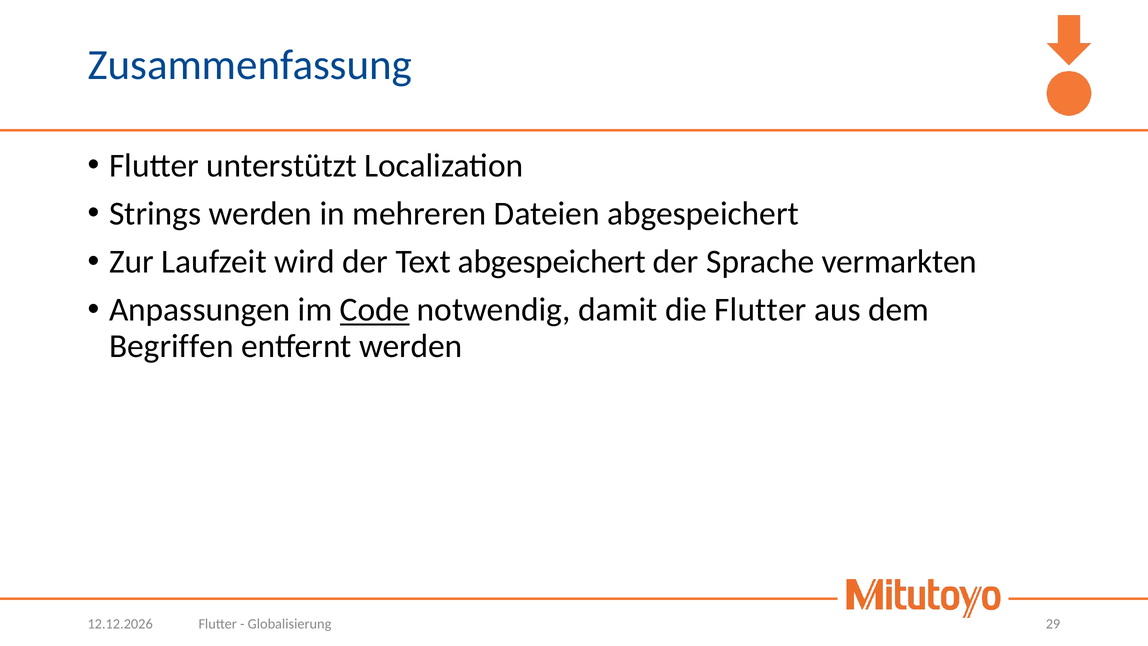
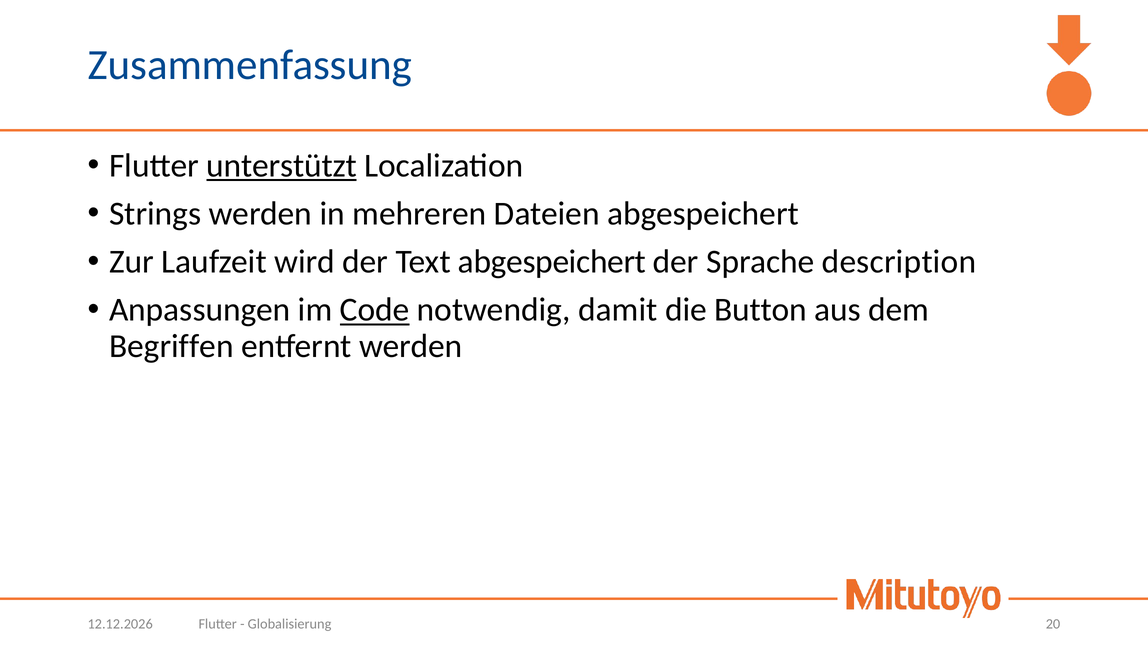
unterstützt underline: none -> present (282, 165)
vermarkten: vermarkten -> description (899, 262)
die Flutter: Flutter -> Button (761, 310)
29: 29 -> 20 (1053, 624)
